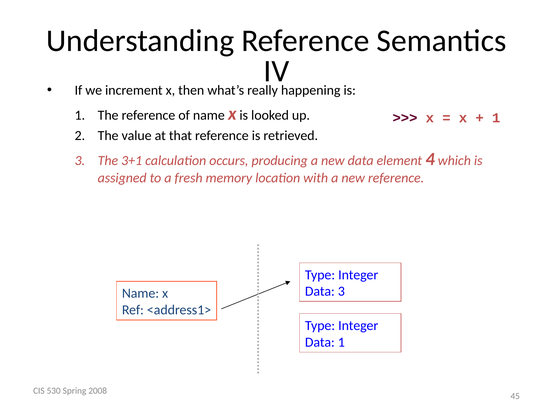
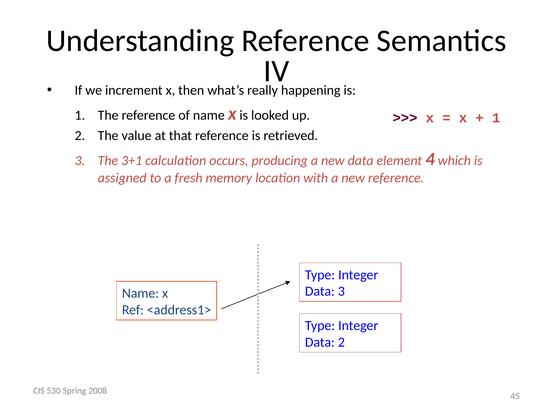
Data 1: 1 -> 2 (341, 342)
